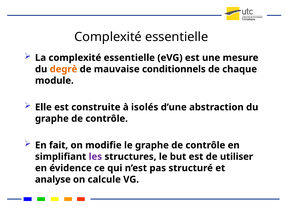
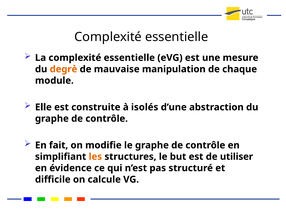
conditionnels: conditionnels -> manipulation (174, 69)
les colour: purple -> orange (95, 157)
analyse: analyse -> difficile (53, 180)
